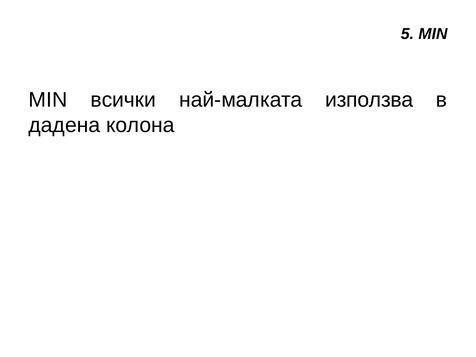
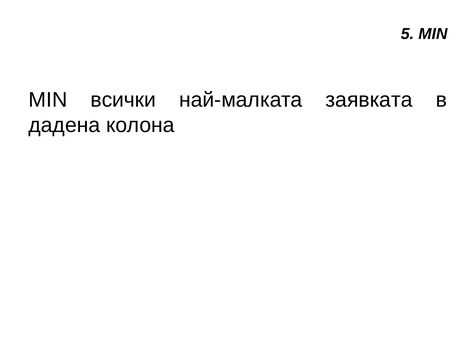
използва: използва -> заявката (369, 100)
